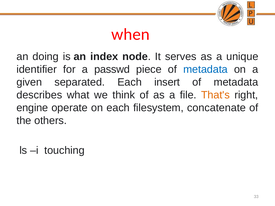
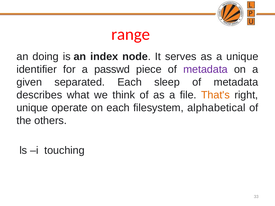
when: when -> range (131, 34)
metadata colour: blue -> purple (205, 69)
insert: insert -> sleep (167, 82)
engine: engine -> unique (32, 108)
concatenate: concatenate -> alphabetical (216, 108)
